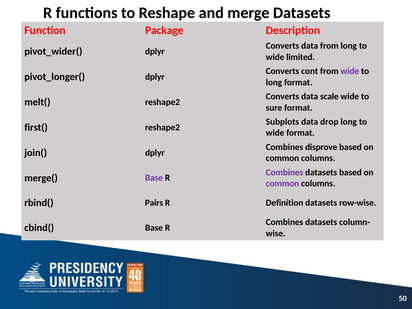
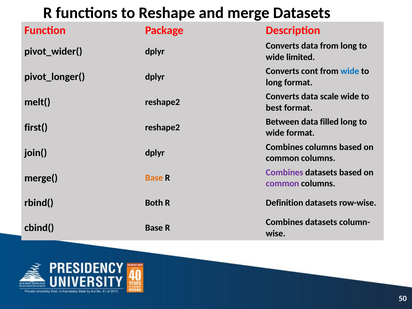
wide colour: purple -> blue (350, 71)
sure: sure -> best (274, 108)
Subplots: Subplots -> Between (283, 122)
drop: drop -> filled (329, 122)
Combines disprove: disprove -> columns (321, 147)
Base colour: purple -> orange (154, 178)
Pairs: Pairs -> Both (154, 203)
